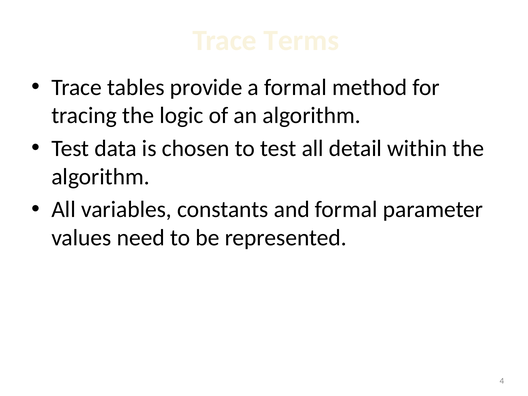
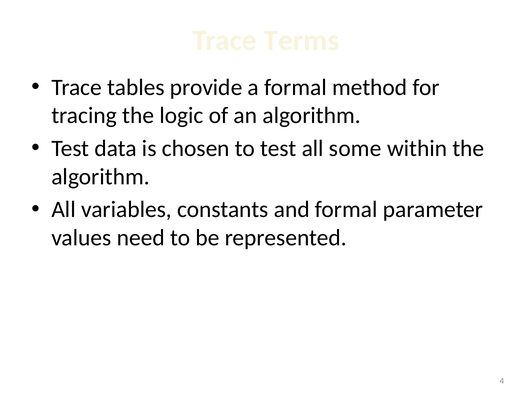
detail: detail -> some (355, 148)
